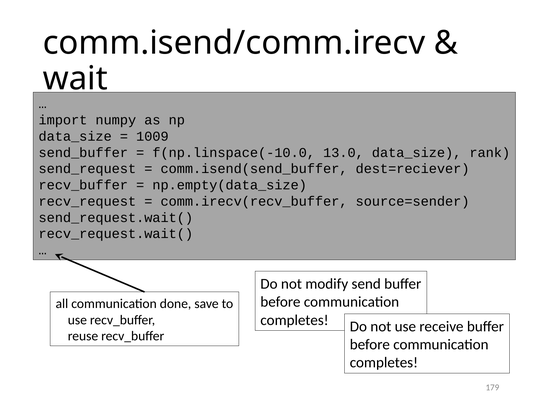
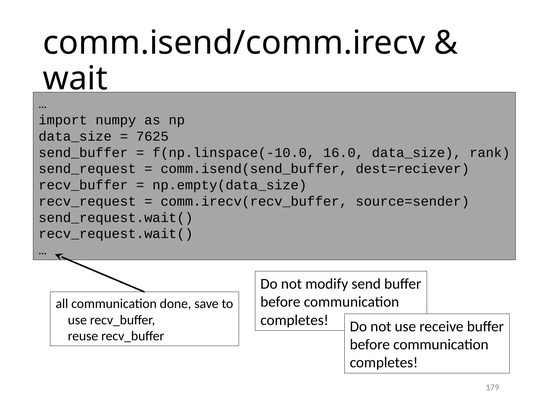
1009: 1009 -> 7625 (152, 137)
13.0: 13.0 -> 16.0 (343, 153)
